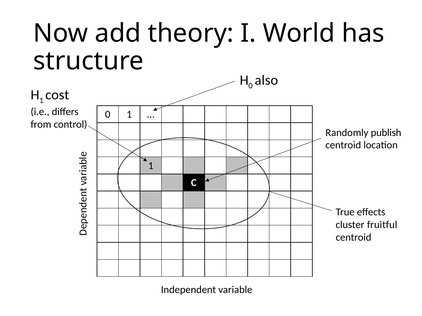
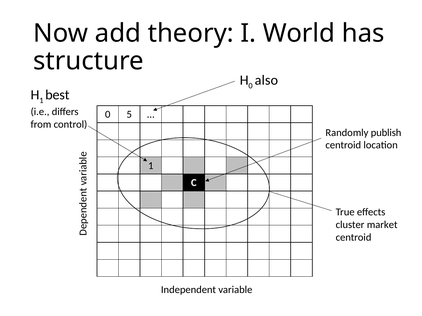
cost: cost -> best (57, 95)
0 1: 1 -> 5 (129, 114)
fruitful: fruitful -> market (382, 225)
